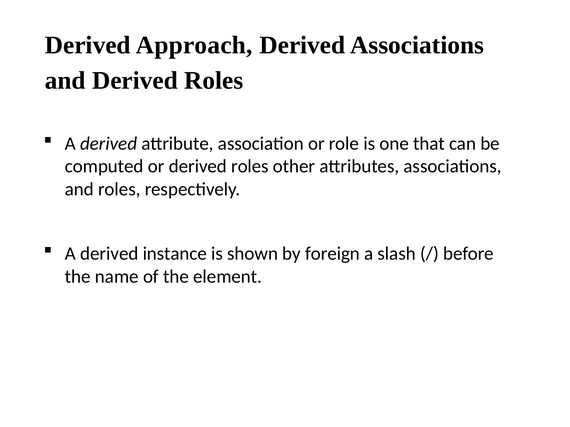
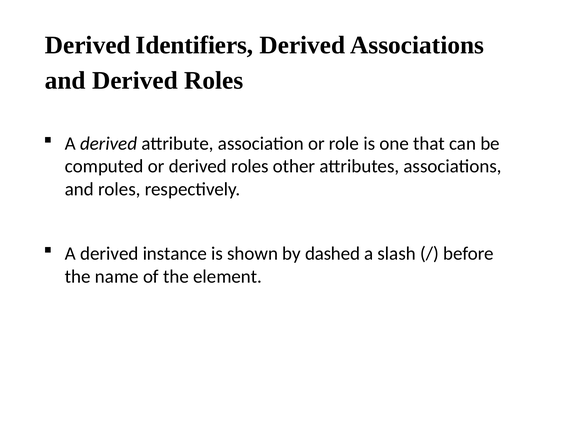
Approach: Approach -> Identifiers (194, 45)
foreign: foreign -> dashed (333, 254)
